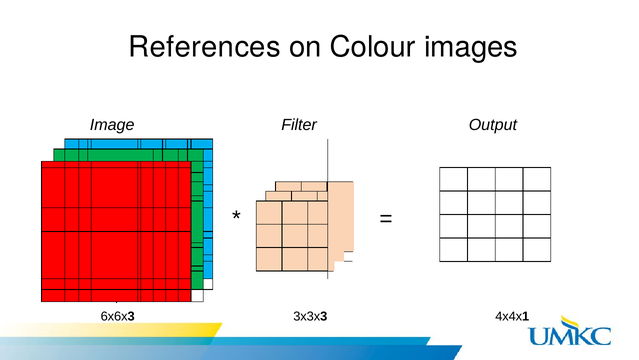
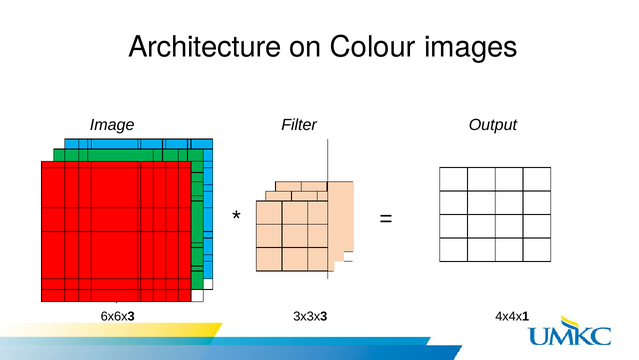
References: References -> Architecture (205, 47)
